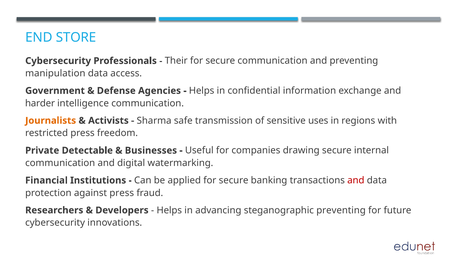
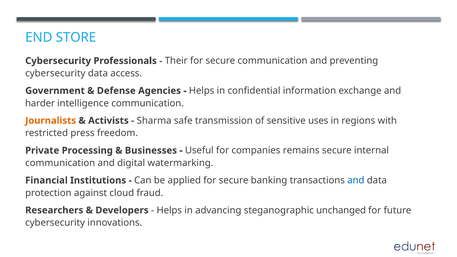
manipulation: manipulation -> cybersecurity (55, 73)
Detectable: Detectable -> Processing (87, 151)
drawing: drawing -> remains (301, 151)
and colour: red -> blue (356, 180)
against press: press -> cloud (122, 193)
steganographic preventing: preventing -> unchanged (341, 210)
